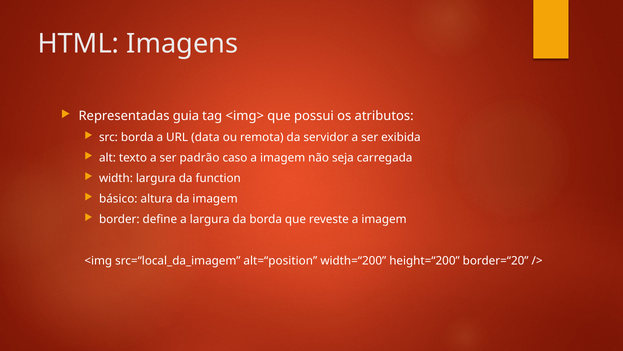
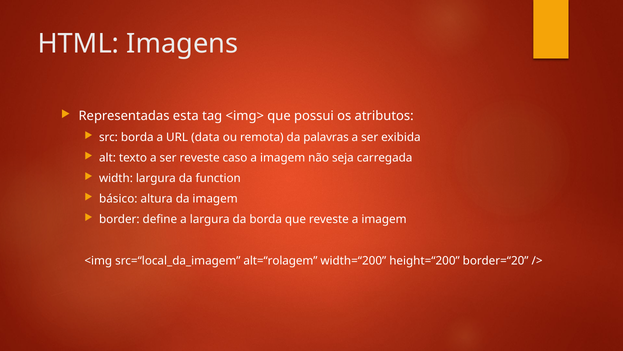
guia: guia -> esta (186, 116)
servidor: servidor -> palavras (326, 137)
ser padrão: padrão -> reveste (200, 158)
alt=“position: alt=“position -> alt=“rolagem (280, 260)
